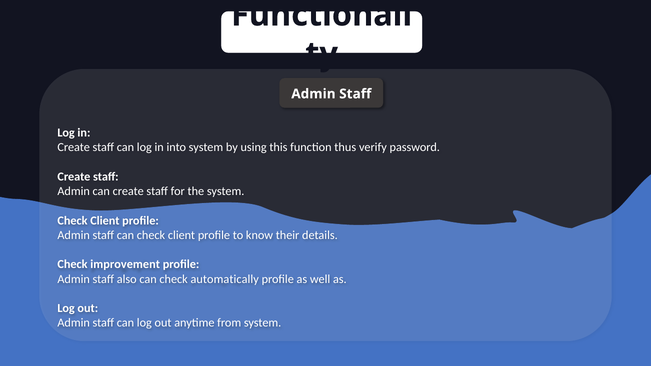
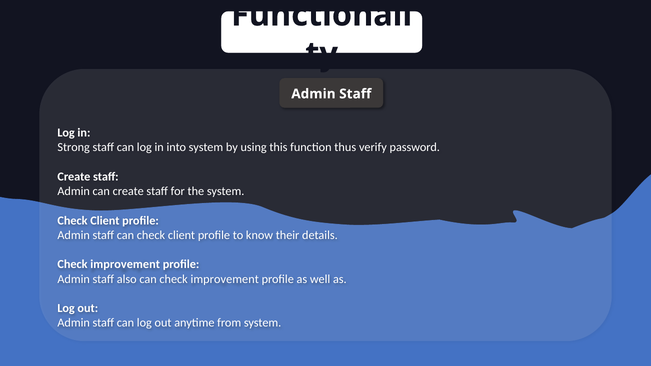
Create: Create -> Strong (74, 147)
can check automatically: automatically -> improvement (225, 279)
